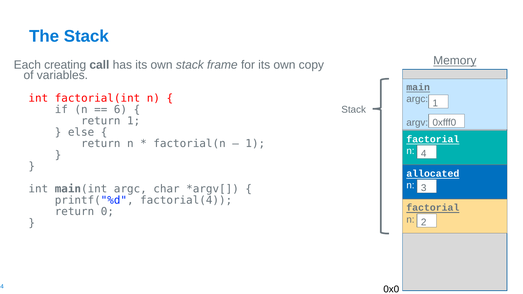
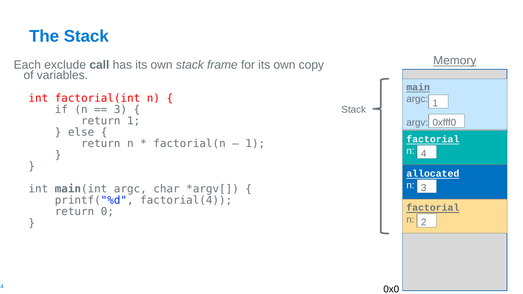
creating: creating -> exclude (65, 65)
6: 6 -> 3 (120, 110)
